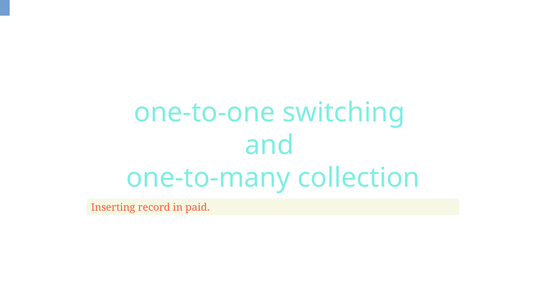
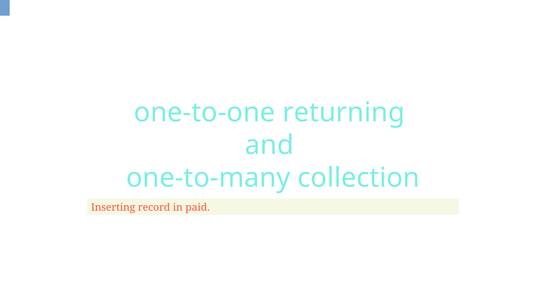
switching: switching -> returning (344, 112)
